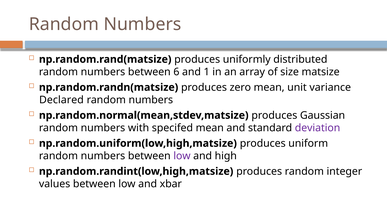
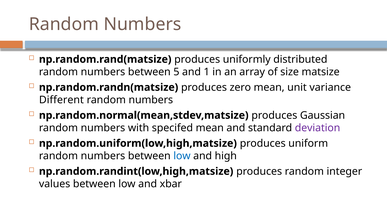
6: 6 -> 5 (176, 72)
Declared: Declared -> Different (61, 100)
low colour: purple -> blue (182, 156)
